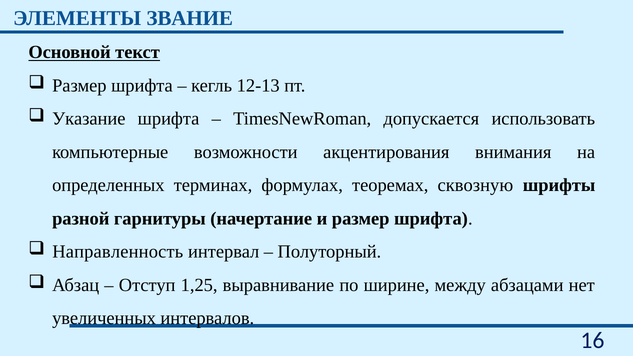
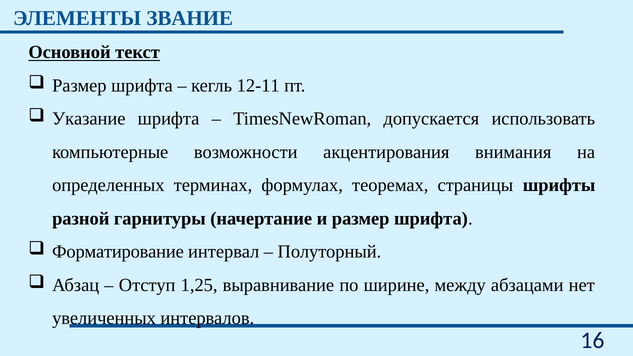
12-13: 12-13 -> 12-11 (258, 86)
сквозную: сквозную -> страницы (475, 185)
Направленность: Направленность -> Форматирование (118, 252)
